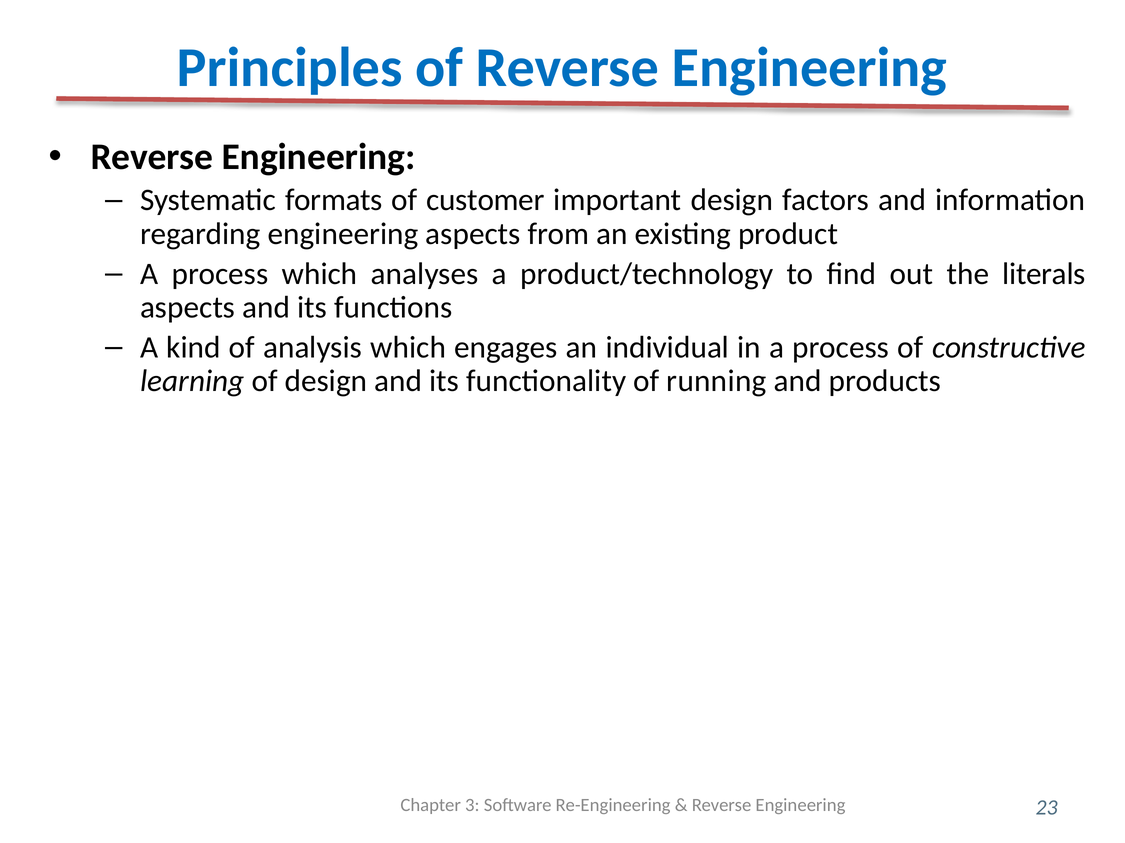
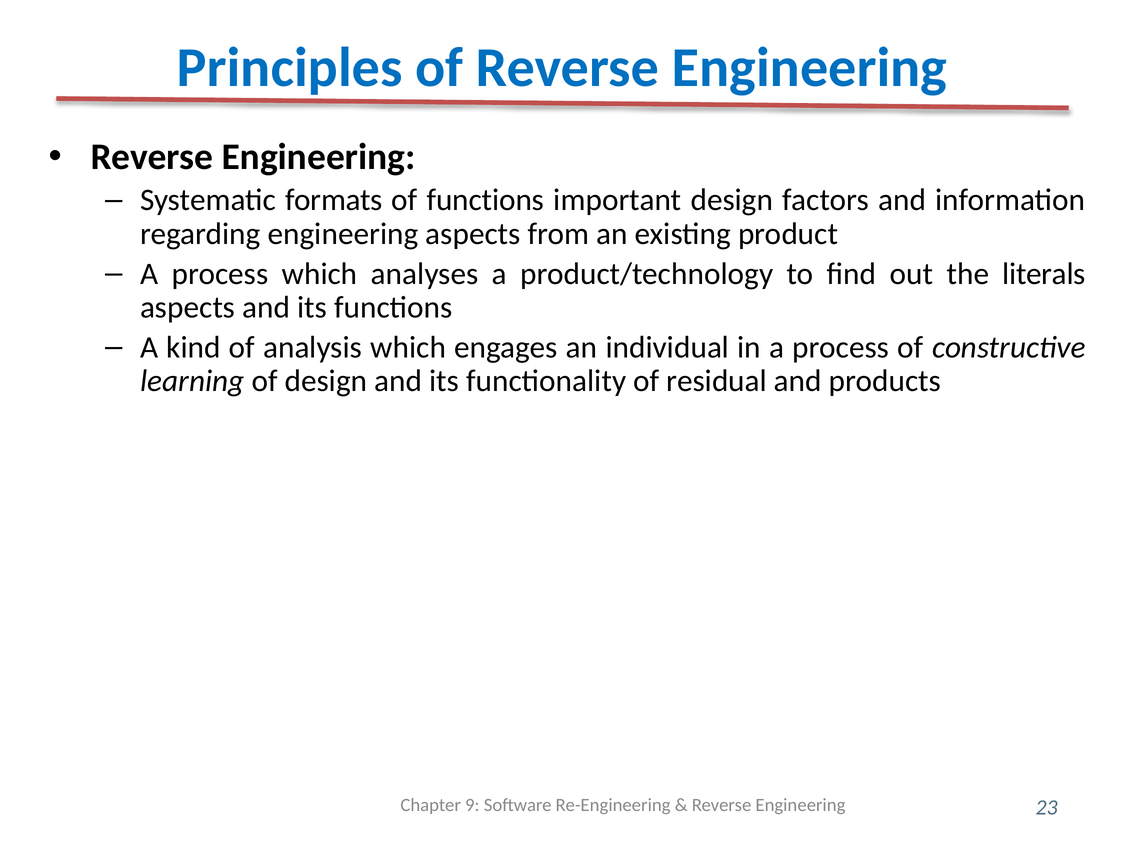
of customer: customer -> functions (485, 200)
running: running -> residual (717, 382)
3: 3 -> 9 (472, 806)
